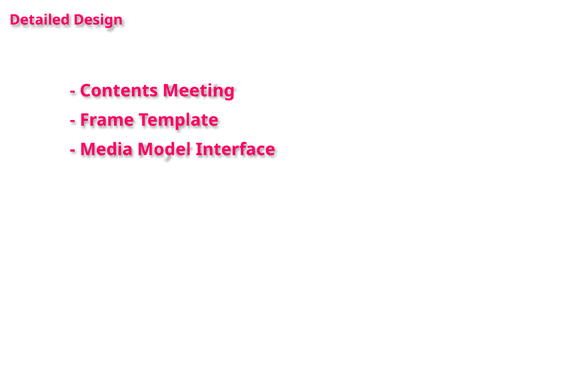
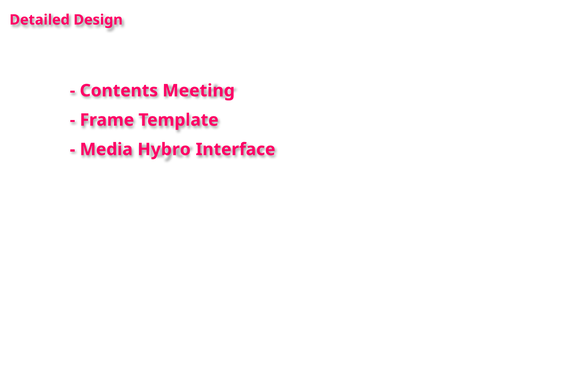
Model: Model -> Hybro (164, 149)
